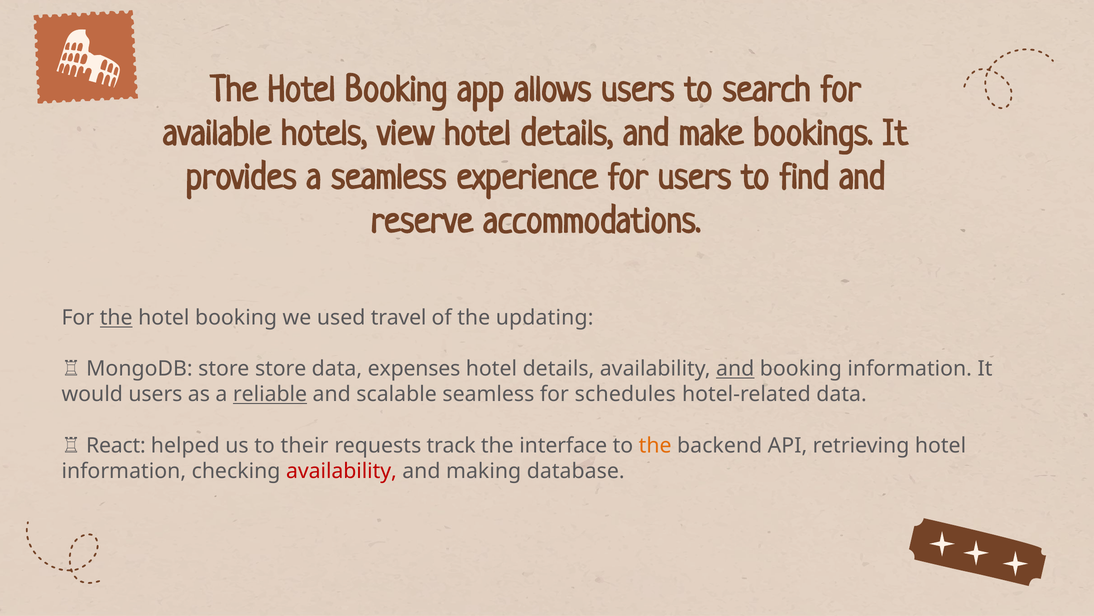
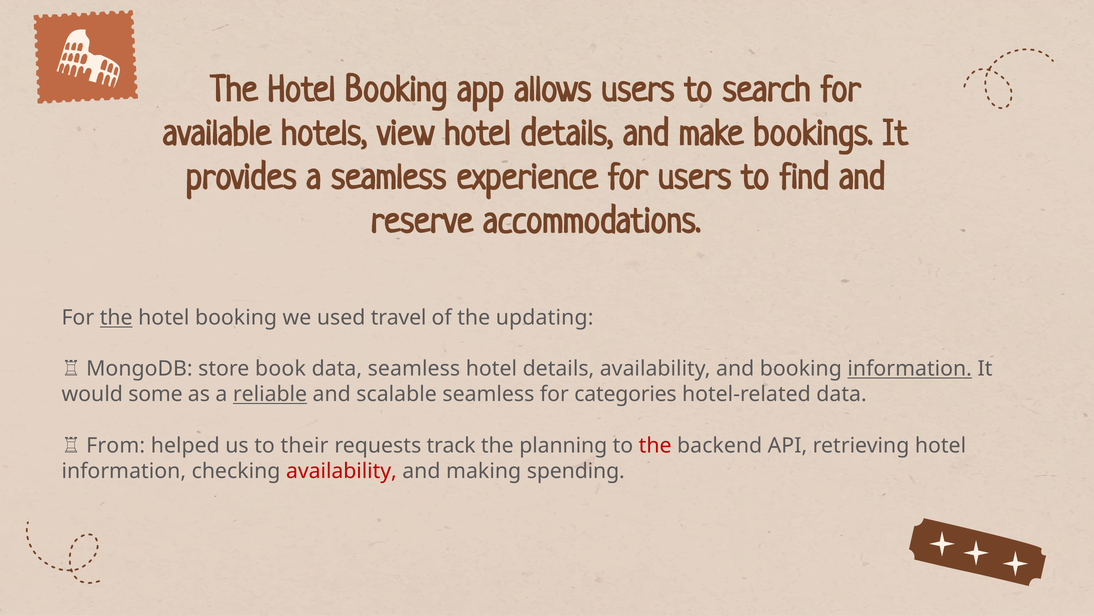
store store: store -> book (281, 369)
data expenses: expenses -> seamless (414, 369)
and underline: present -> none (735, 369)
information underline: none -> present (910, 369)
would users: users -> some (155, 394)
schedules: schedules -> categories (626, 394)
React: React -> From (116, 445)
interface: interface -> planning (563, 445)
the colour: orange -> red (655, 445)
database: database -> spending (576, 471)
